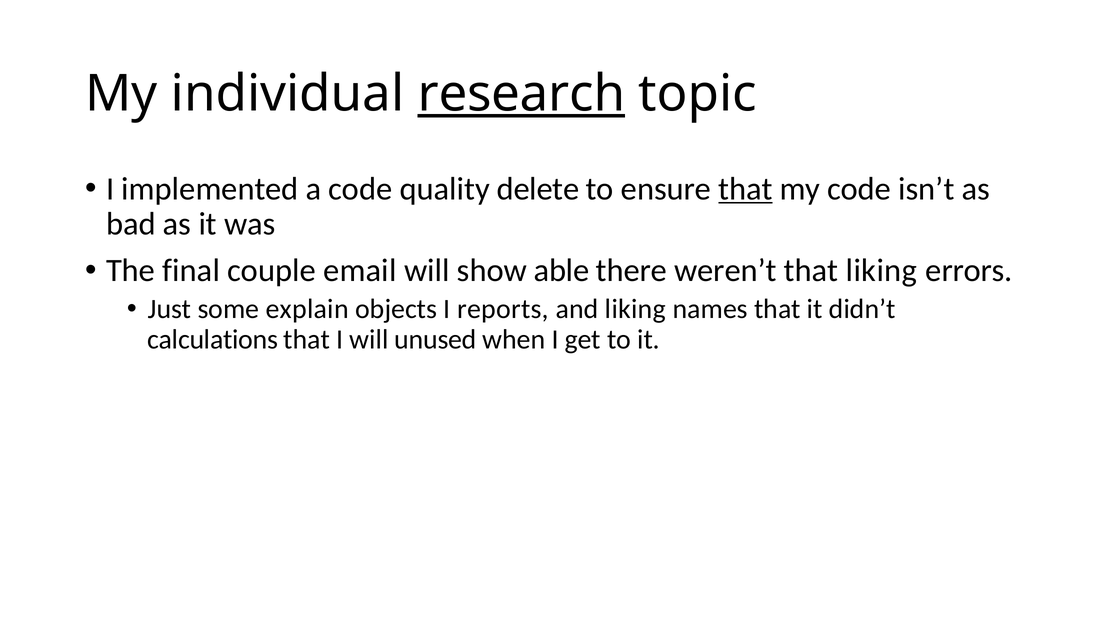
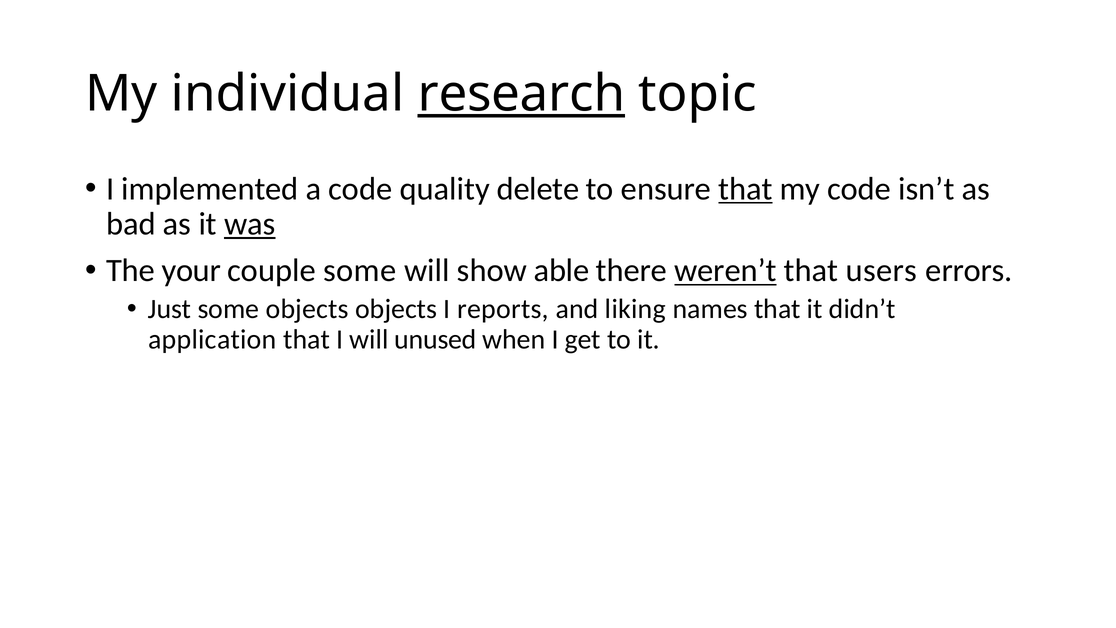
was underline: none -> present (250, 224)
final: final -> your (191, 271)
couple email: email -> some (360, 271)
weren’t underline: none -> present (725, 271)
that liking: liking -> users (881, 271)
some explain: explain -> objects (307, 309)
calculations: calculations -> application (212, 339)
